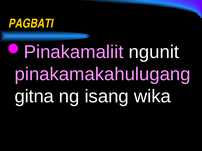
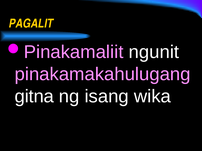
PAGBATI: PAGBATI -> PAGALIT (31, 24)
